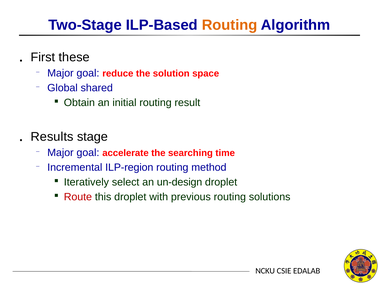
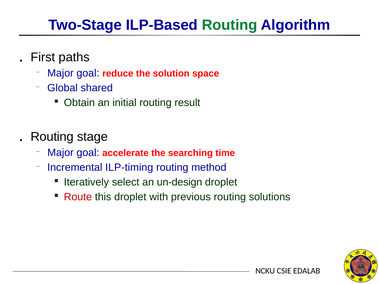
Routing colour: orange -> green (230, 25)
these: these -> paths (74, 57)
Results: Results -> Routing (52, 137)
ILP-region: ILP-region -> ILP-timing (129, 168)
